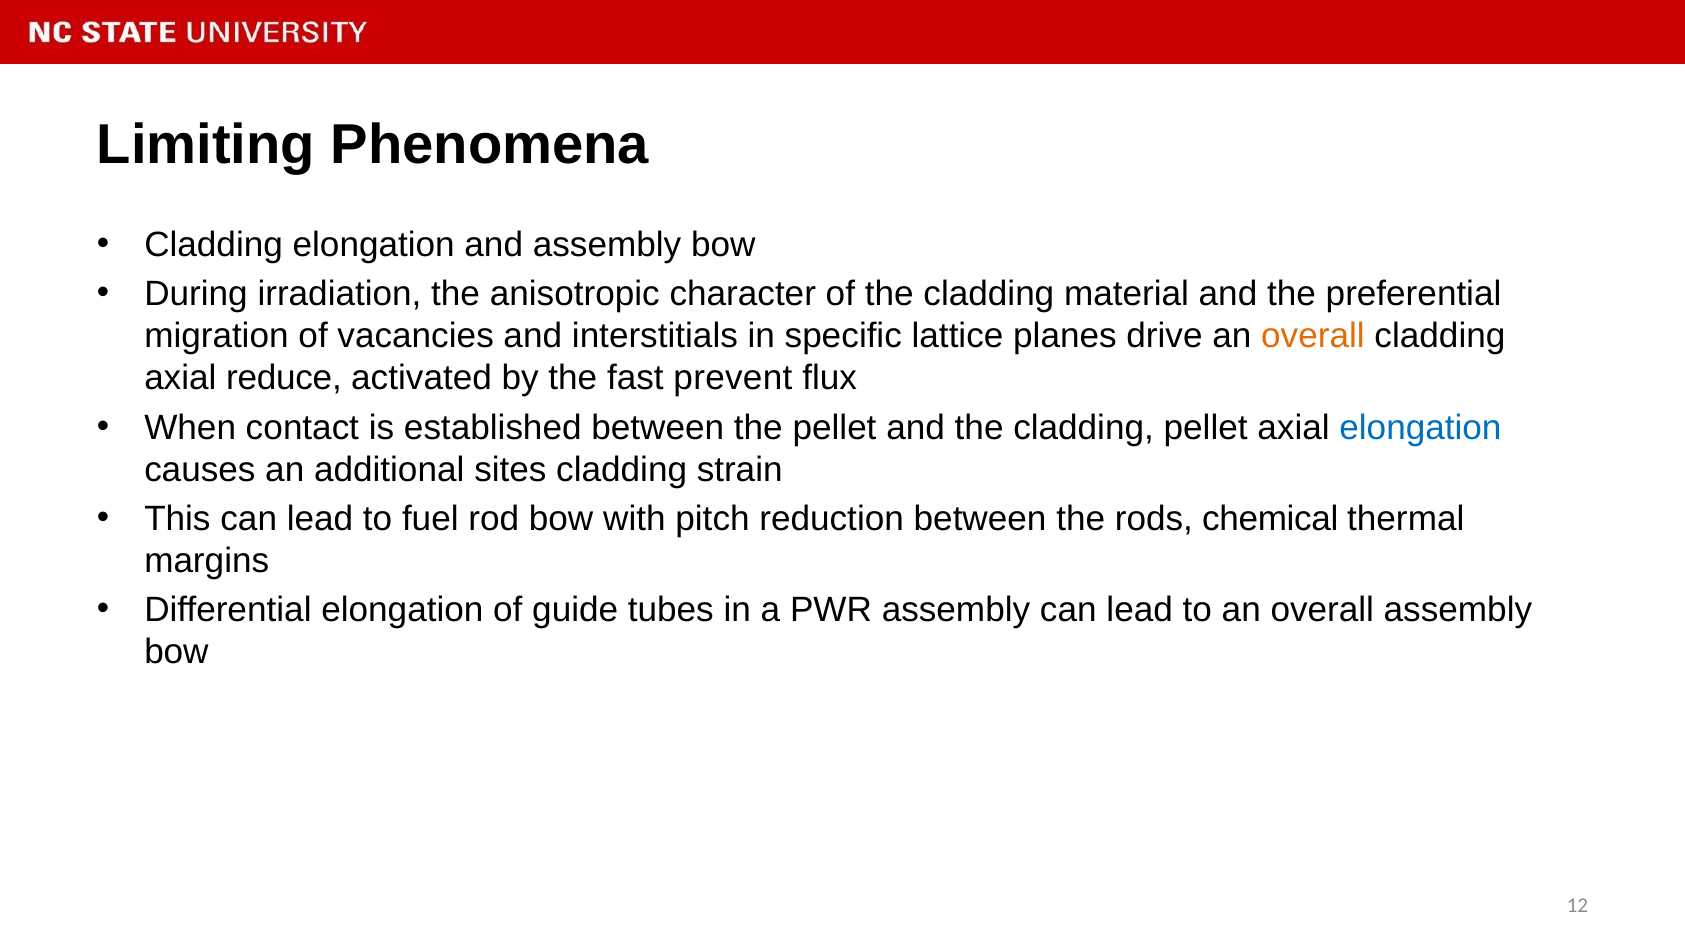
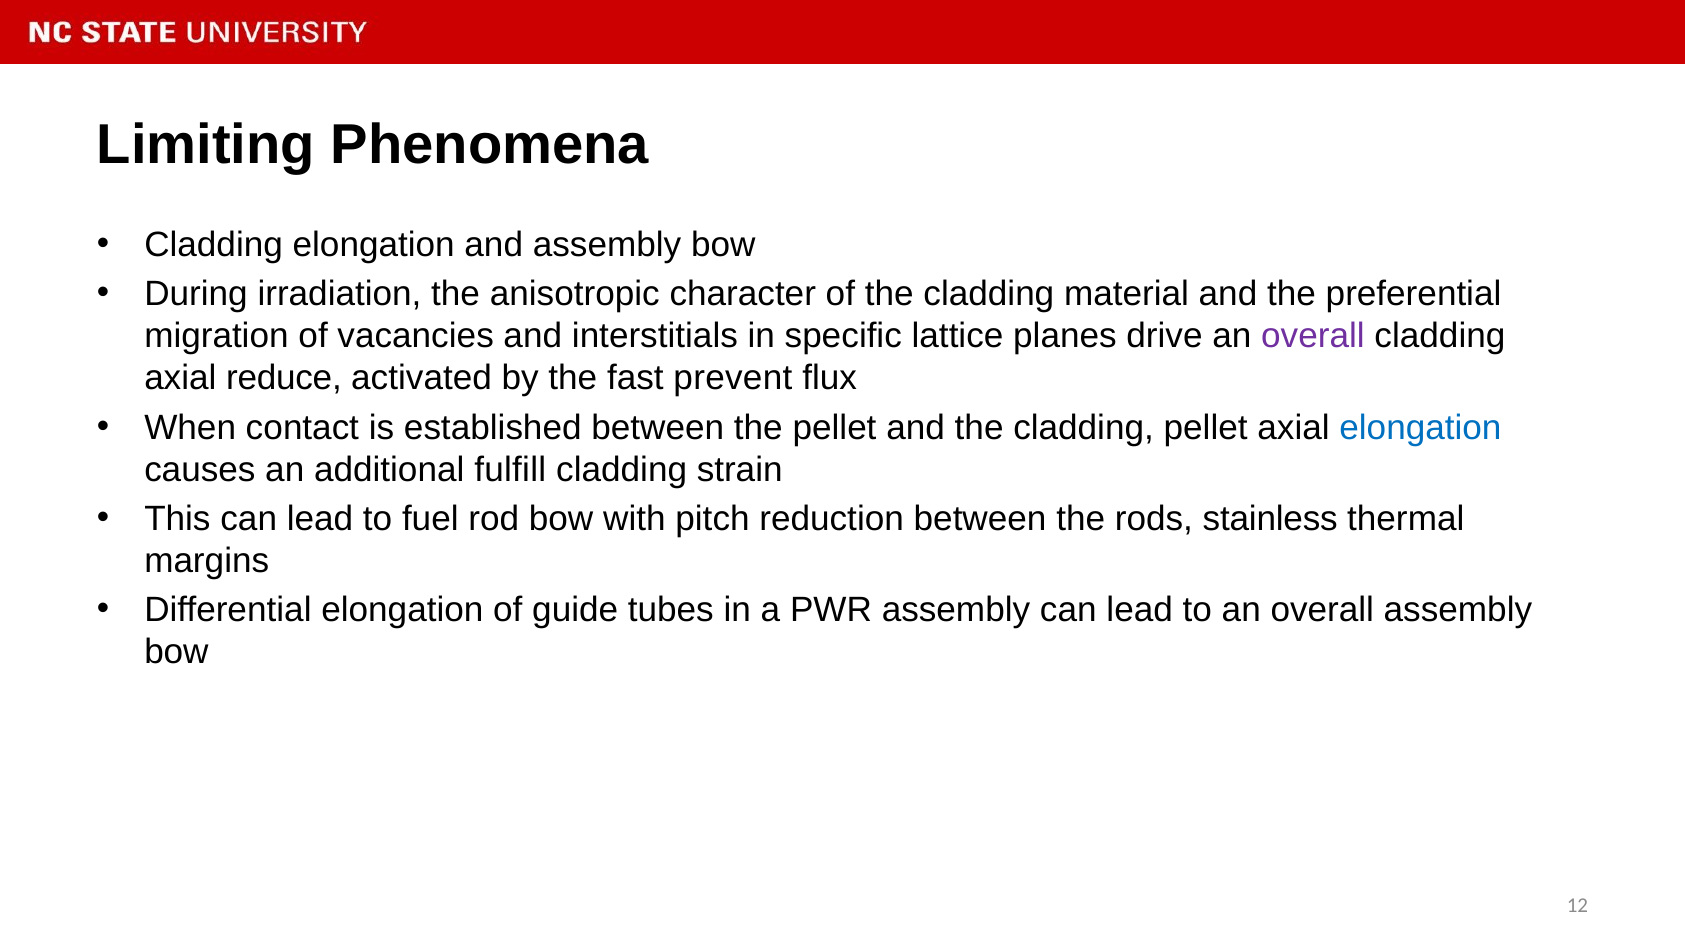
overall colour: orange -> purple (1313, 336)
sites: sites -> fulfill (510, 470)
chemical: chemical -> stainless (1270, 519)
